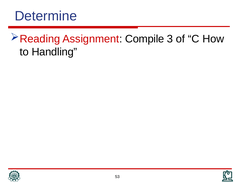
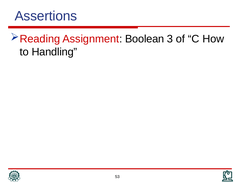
Determine: Determine -> Assertions (46, 16)
Compile: Compile -> Boolean (145, 39)
